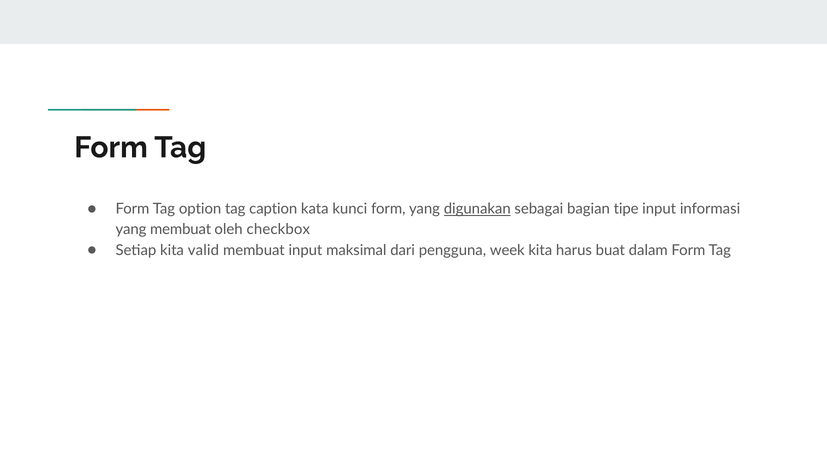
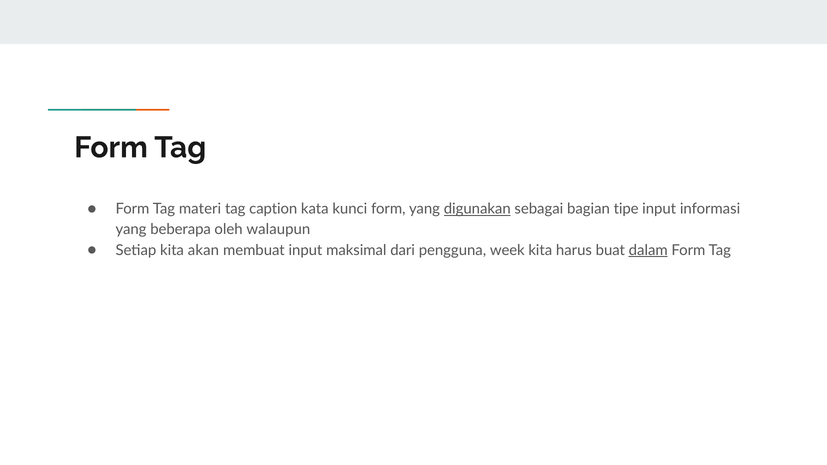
option: option -> materi (200, 209)
yang membuat: membuat -> beberapa (181, 230)
checkbox: checkbox -> walaupun (278, 230)
valid: valid -> akan (203, 250)
dalam underline: none -> present (648, 250)
